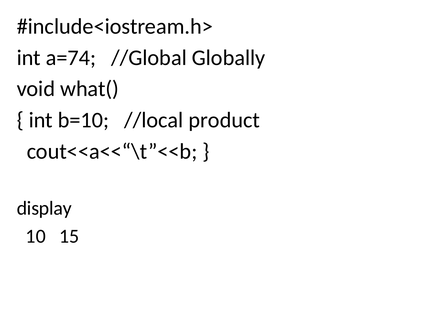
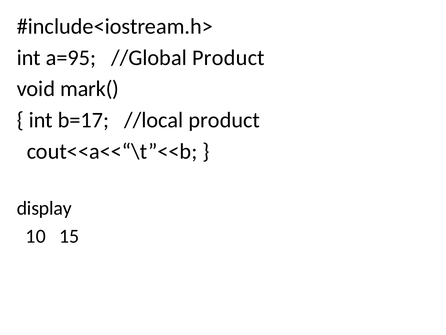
a=74: a=74 -> a=95 (71, 58)
//Global Globally: Globally -> Product (228, 58)
what(: what( -> mark( (90, 89)
b=10: b=10 -> b=17 (83, 120)
